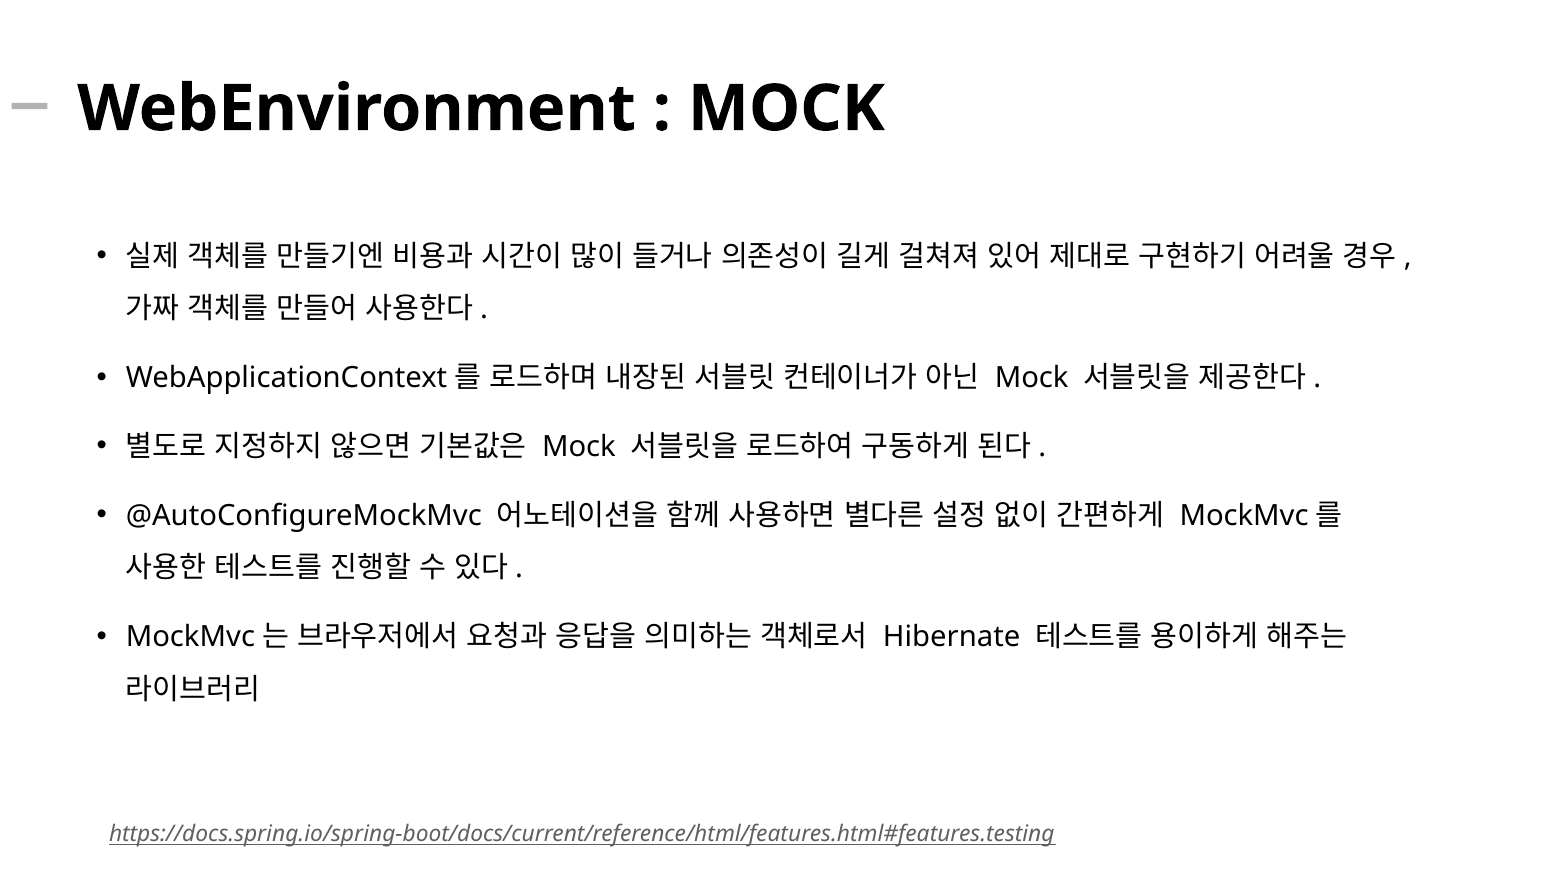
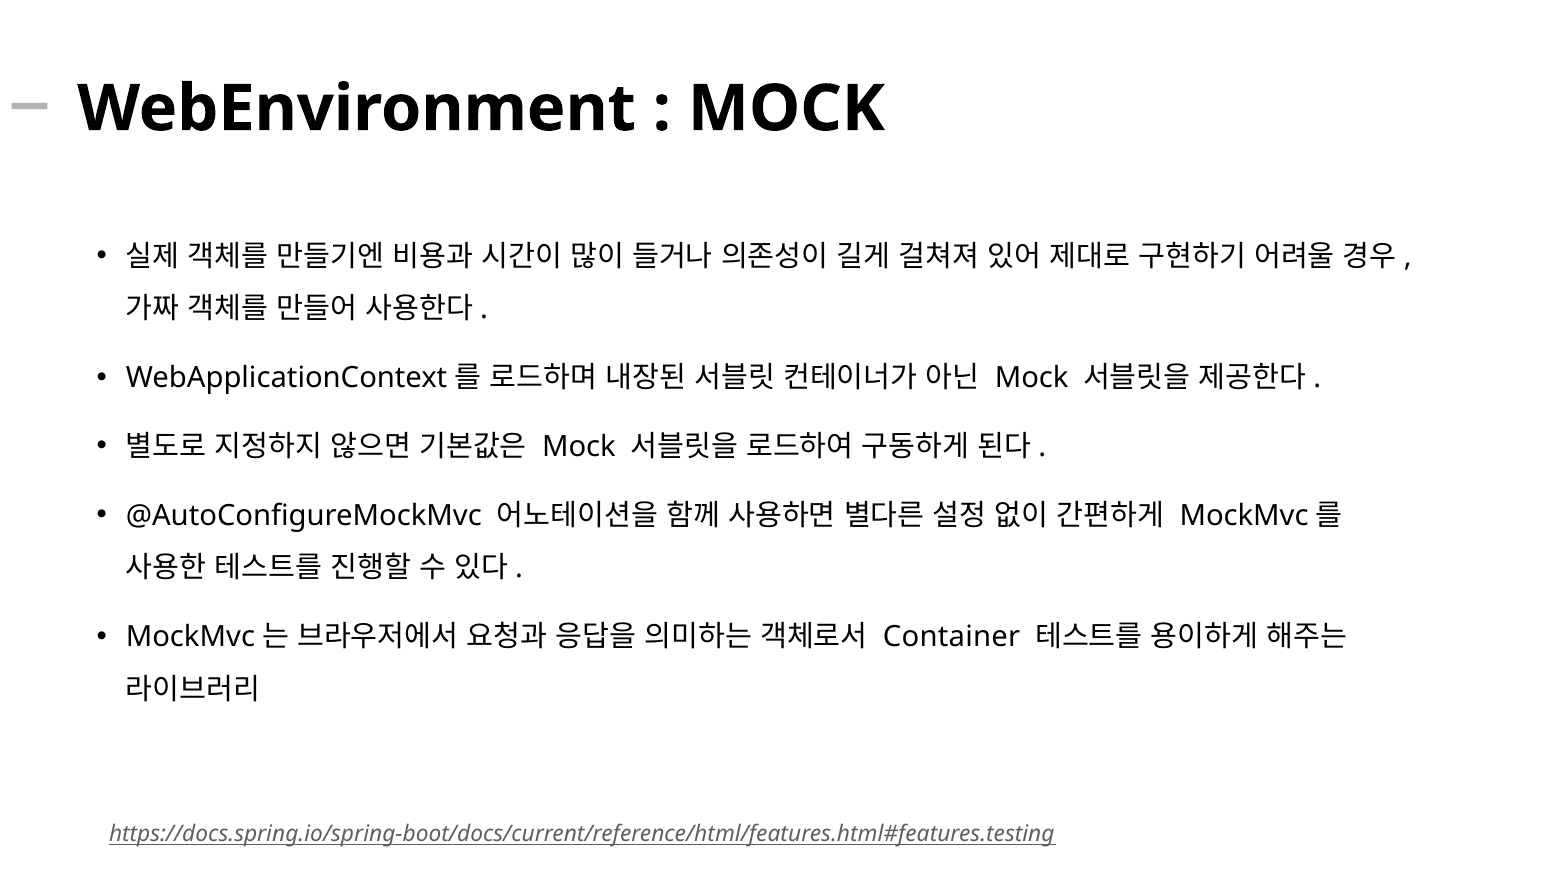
Hibernate: Hibernate -> Container (952, 637)
